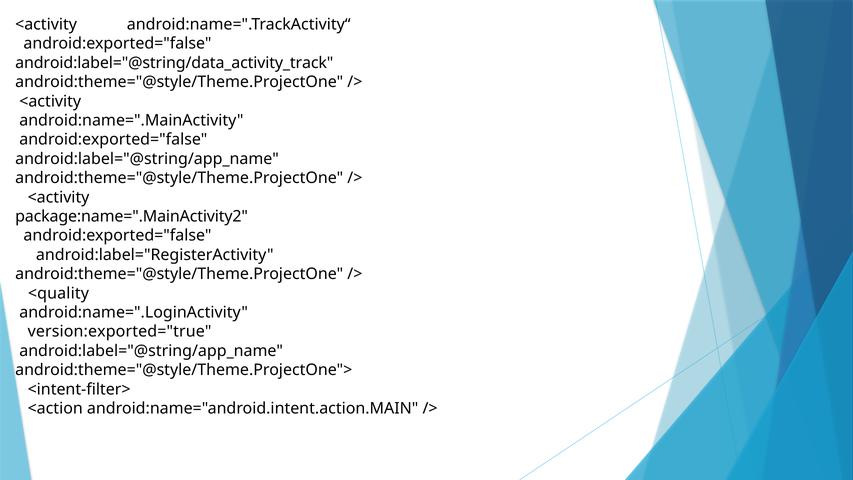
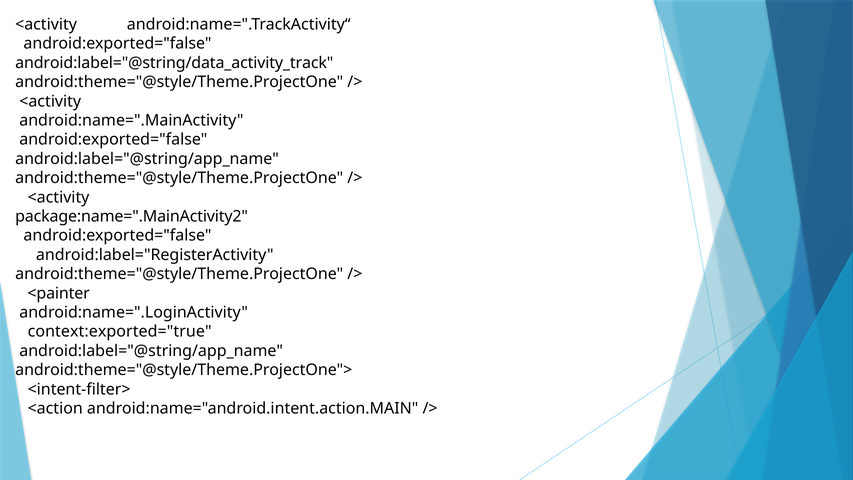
<quality: <quality -> <painter (59, 293)
version:exported="true: version:exported="true -> context:exported="true (120, 332)
